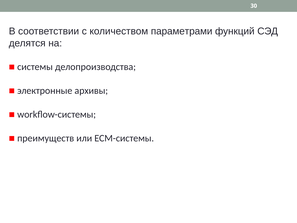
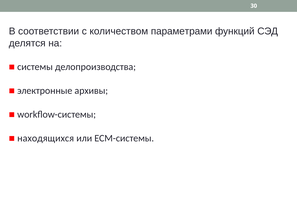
преимуществ: преимуществ -> находящихся (46, 138)
